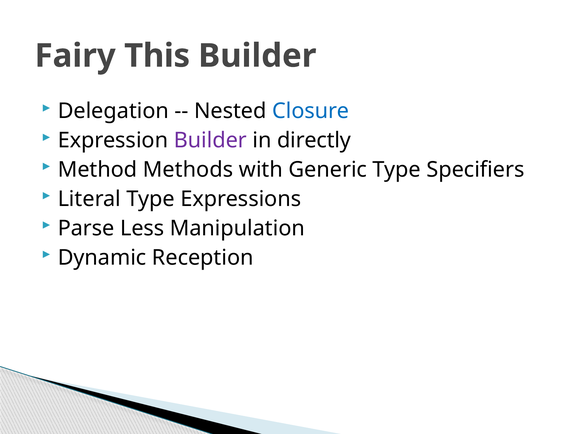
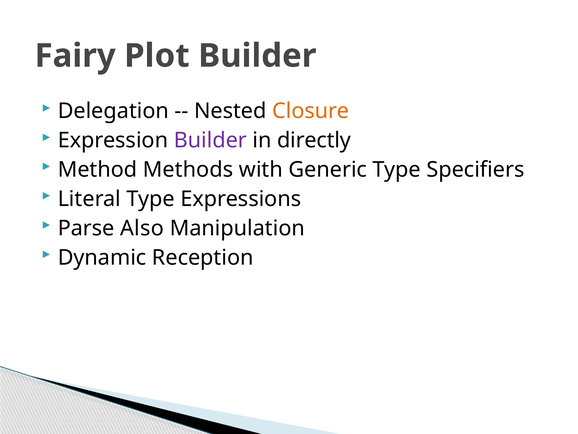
This: This -> Plot (157, 56)
Closure colour: blue -> orange (311, 111)
Less: Less -> Also (142, 228)
